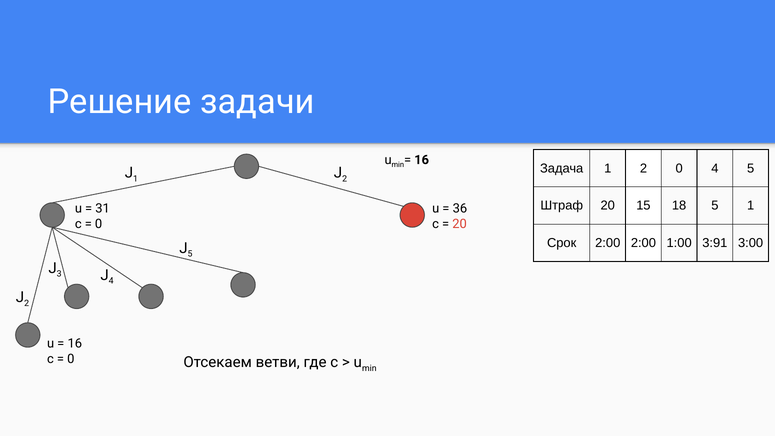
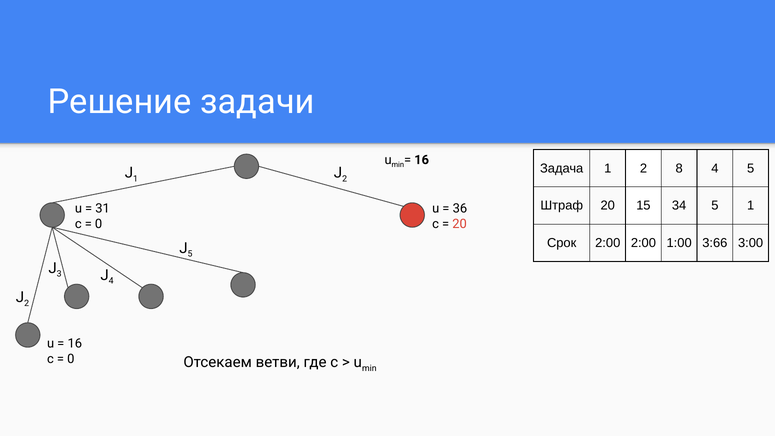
2 0: 0 -> 8 (679, 168)
18: 18 -> 34 (679, 206)
3:91: 3:91 -> 3:66 (715, 243)
